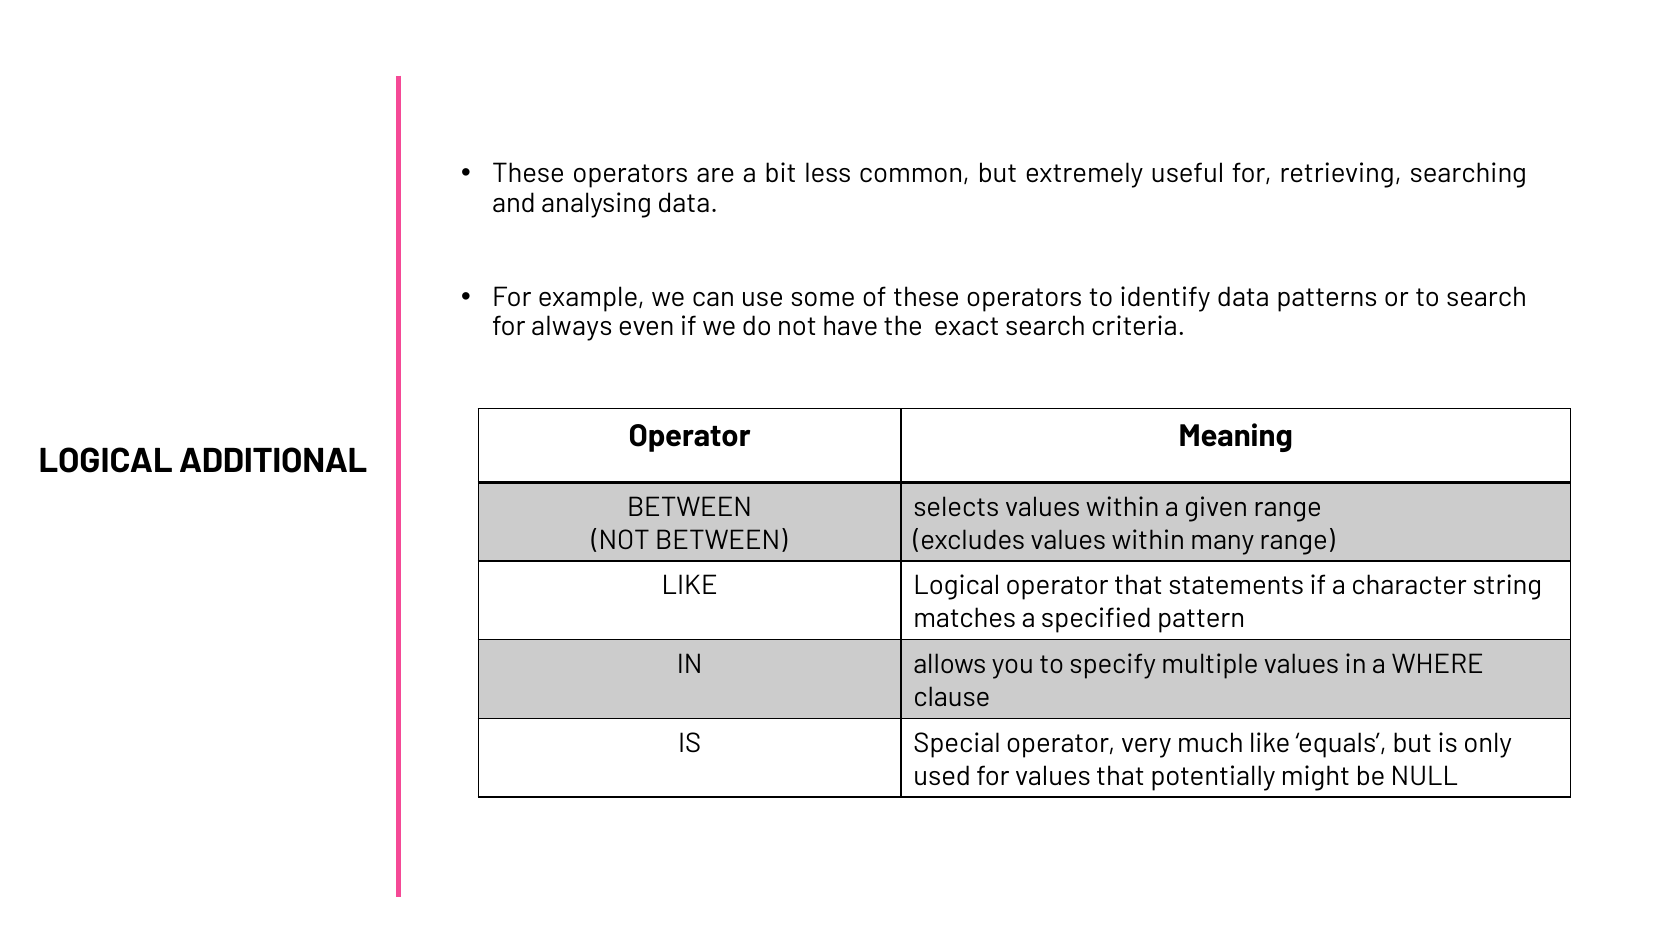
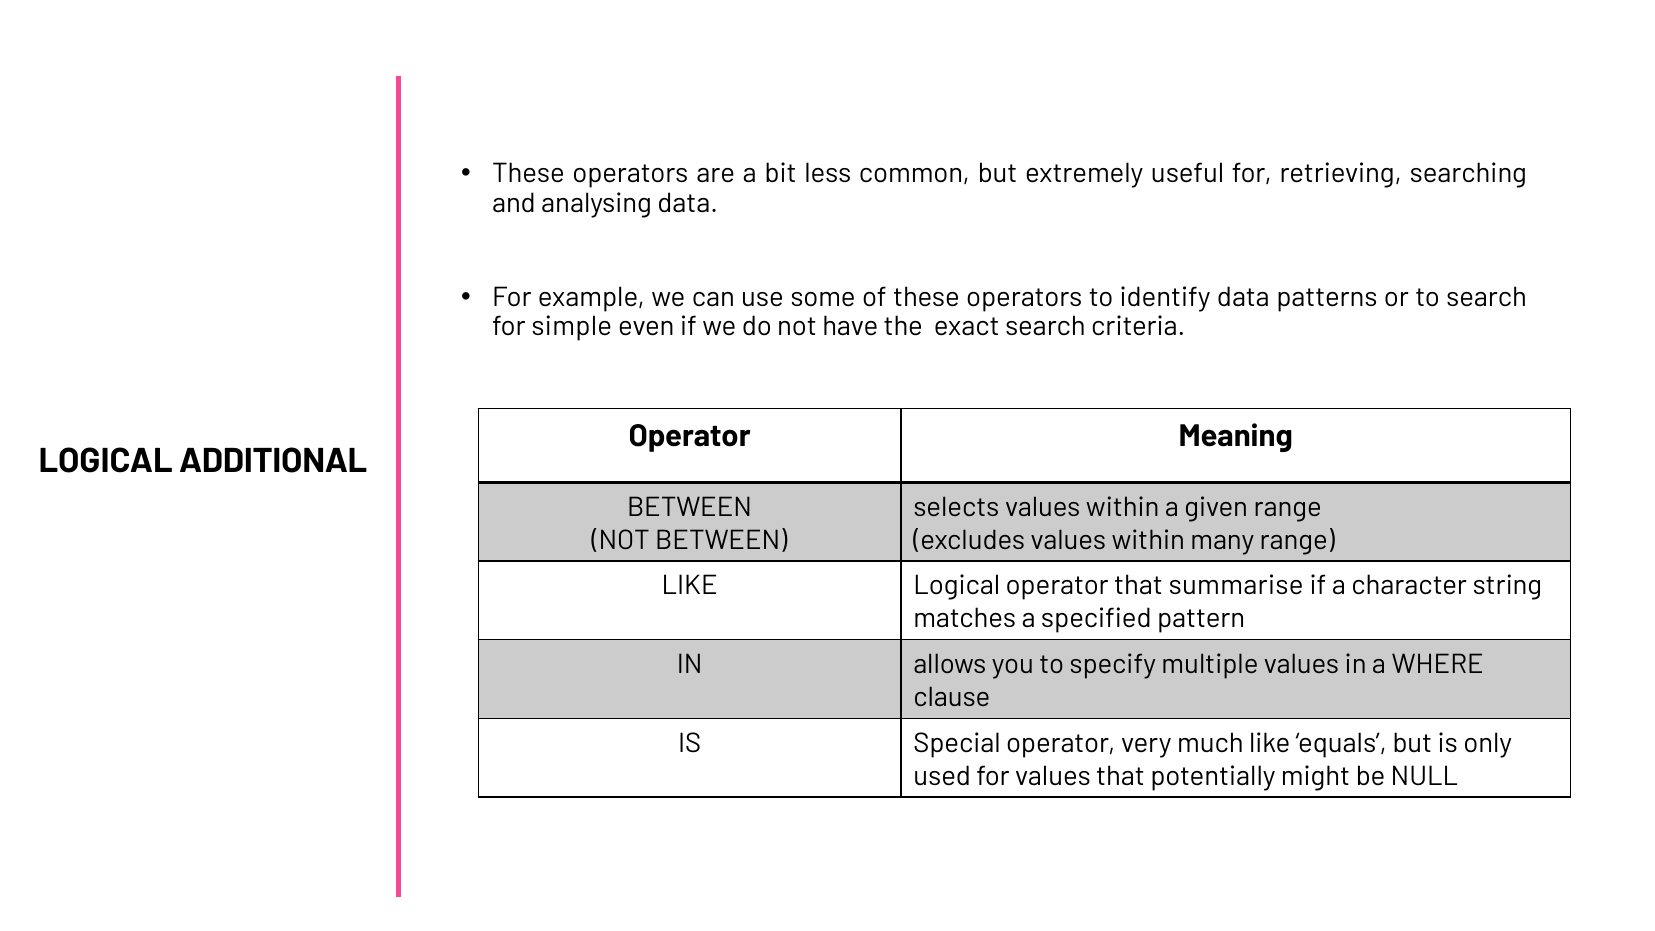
always: always -> simple (572, 327)
statements: statements -> summarise (1236, 586)
